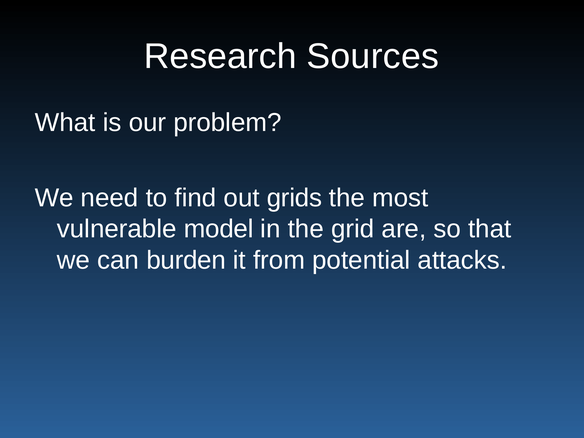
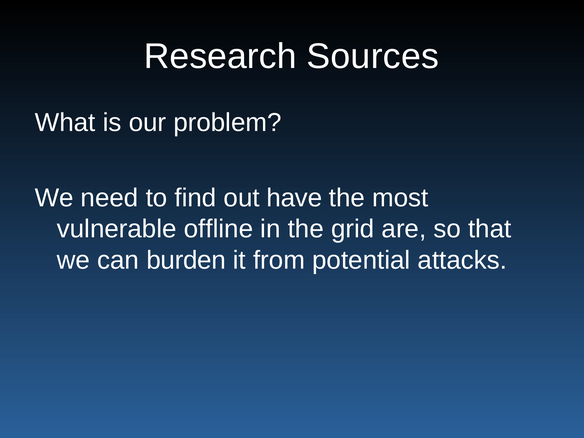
grids: grids -> have (294, 198)
model: model -> offline (218, 229)
